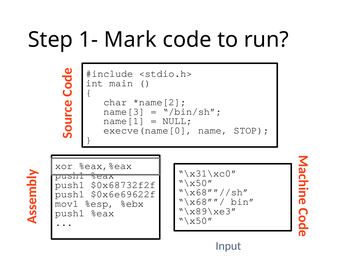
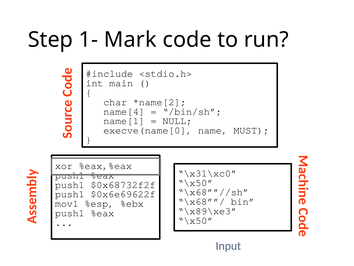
name[3: name[3 -> name[4 (124, 111)
STOP: STOP -> MUST (251, 130)
